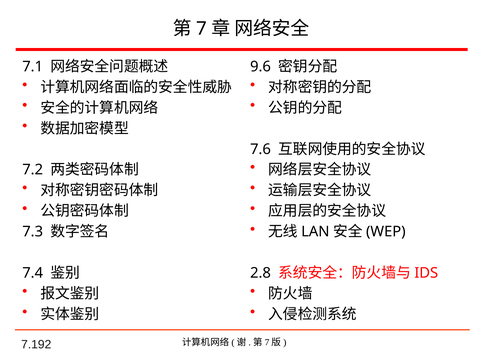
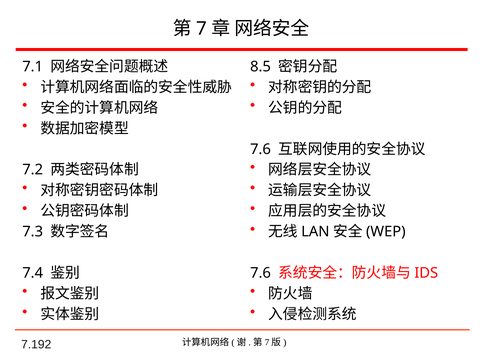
9.6: 9.6 -> 8.5 (261, 67)
2.8: 2.8 -> 7.6 (261, 273)
